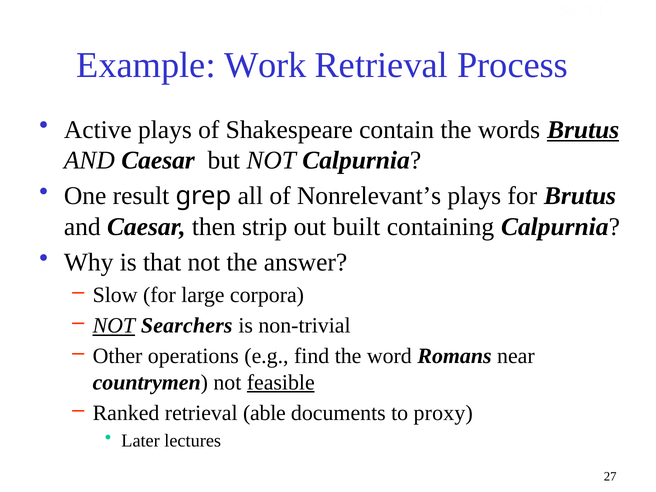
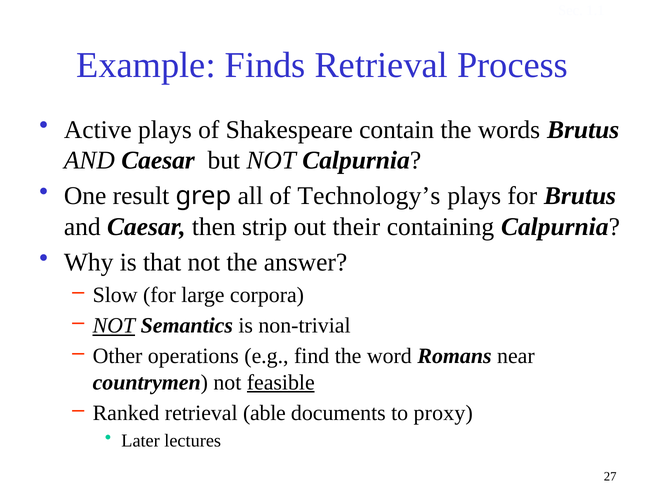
Work: Work -> Finds (265, 65)
Brutus underline: present -> none (583, 130)
Nonrelevant’s: Nonrelevant’s -> Technology’s (369, 196)
built: built -> their (356, 227)
Searchers: Searchers -> Semantics (187, 326)
